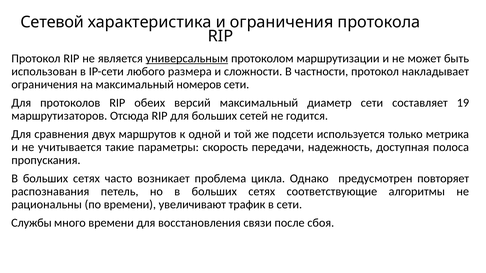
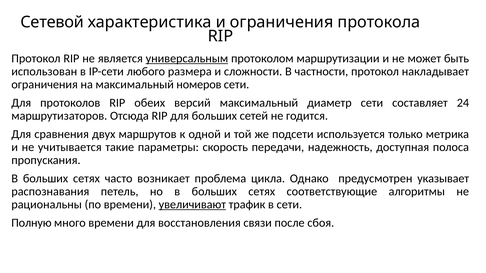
19: 19 -> 24 (463, 103)
повторяет: повторяет -> указывает (443, 179)
увеличивают underline: none -> present (192, 205)
Службы: Службы -> Полную (31, 223)
